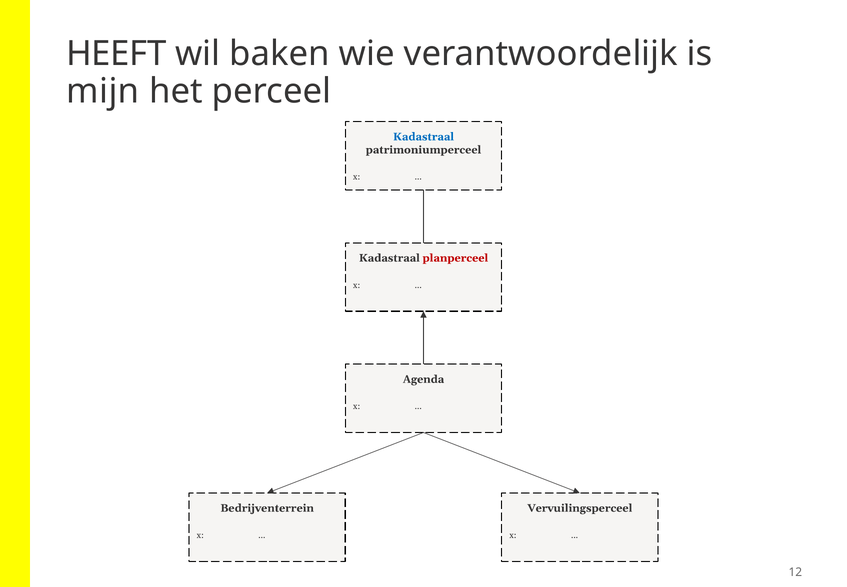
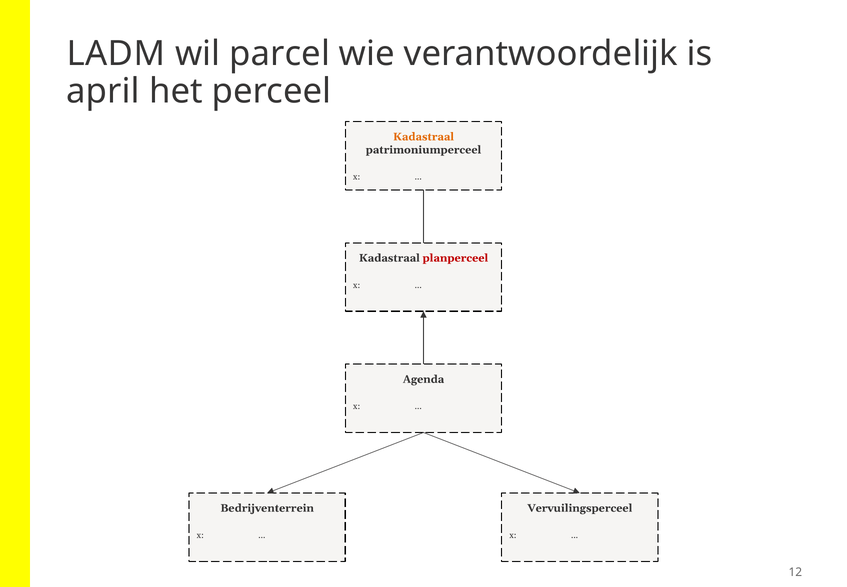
HEEFT: HEEFT -> LADM (116, 54)
baken: baken -> parcel (280, 54)
mijn: mijn -> april (103, 91)
Kadastraal colour: blue -> orange (424, 137)
